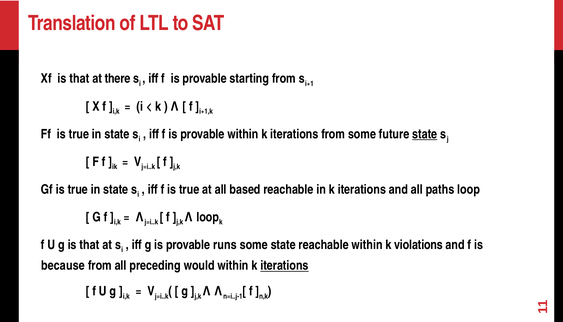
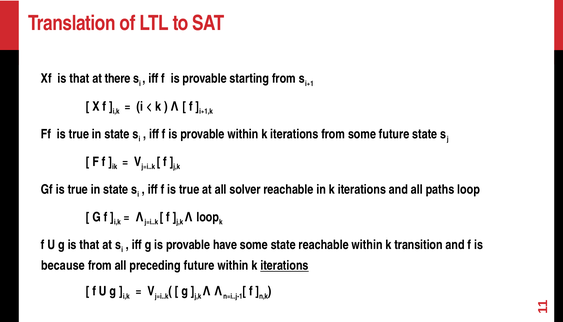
state underline: present -> none (425, 134)
based: based -> solver (245, 189)
runs: runs -> have (225, 245)
violations: violations -> transition (419, 245)
preceding would: would -> future (199, 265)
